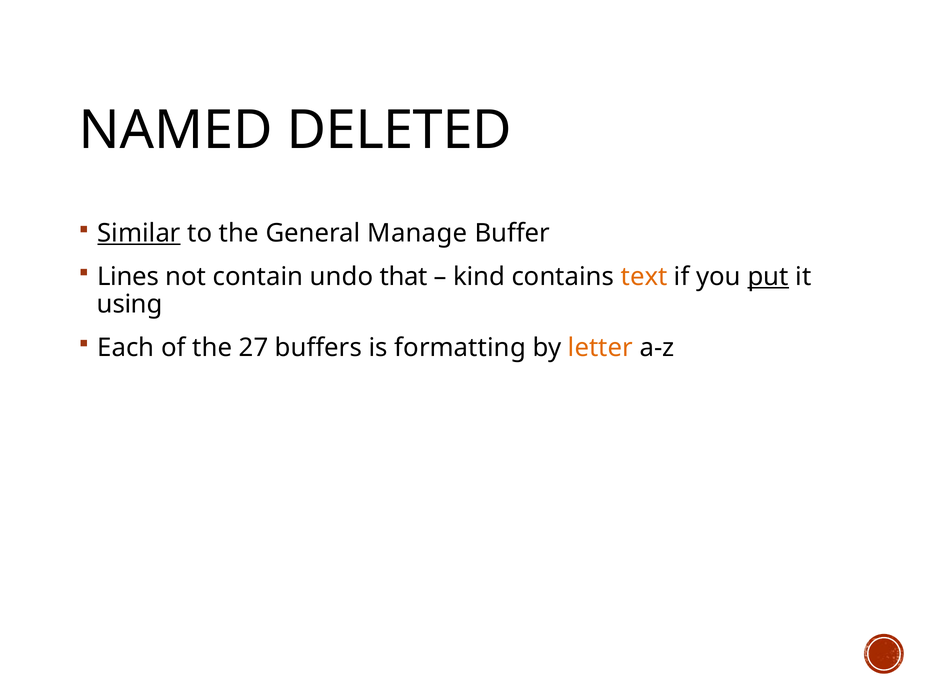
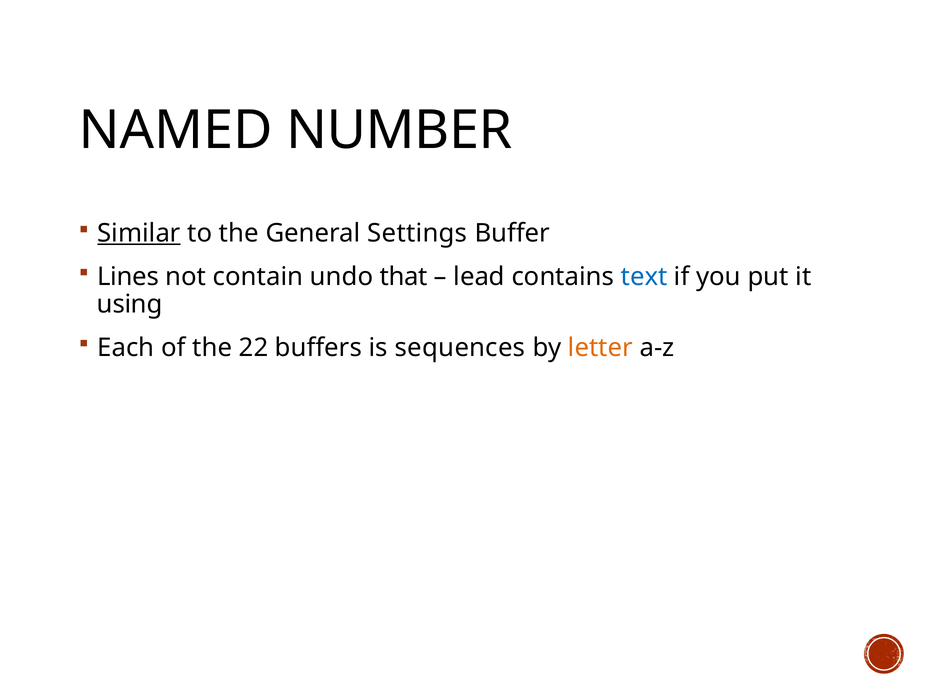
DELETED: DELETED -> NUMBER (399, 130)
Manage: Manage -> Settings (417, 233)
kind: kind -> lead (479, 277)
text colour: orange -> blue (644, 277)
put underline: present -> none (768, 277)
27: 27 -> 22 (254, 348)
formatting: formatting -> sequences (460, 348)
